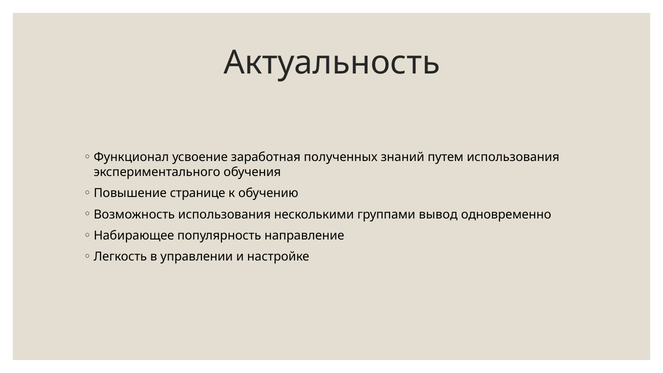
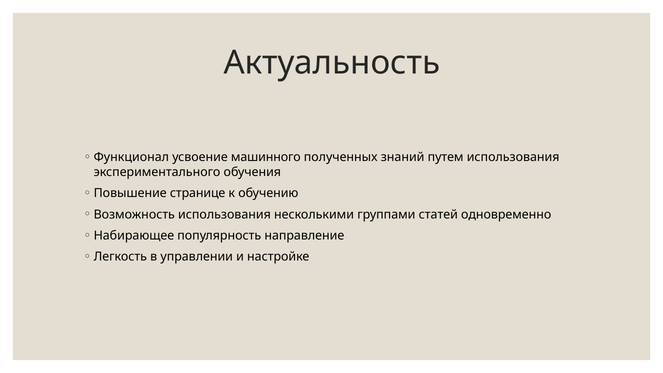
заработная: заработная -> машинного (266, 157)
вывод: вывод -> статей (438, 214)
